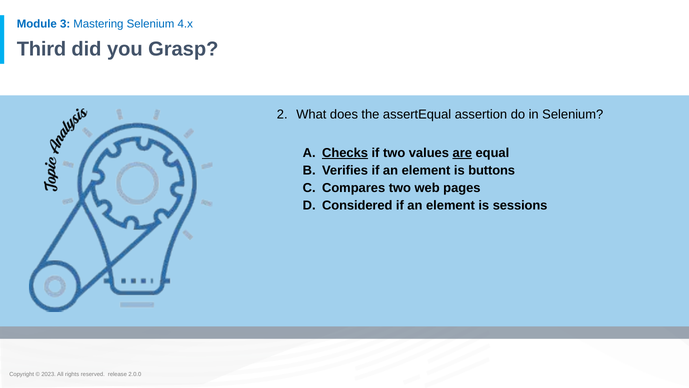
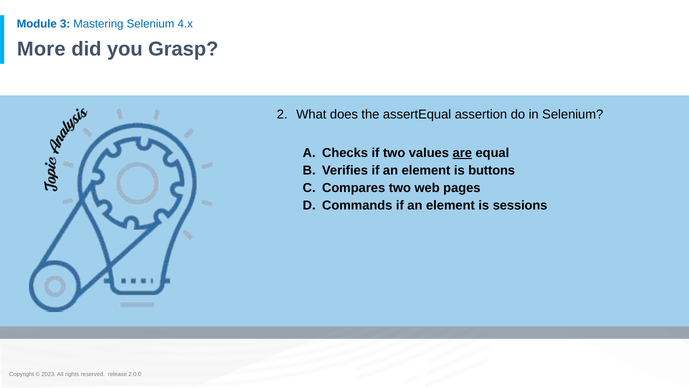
Third: Third -> More (41, 49)
Checks underline: present -> none (345, 153)
Considered: Considered -> Commands (357, 205)
